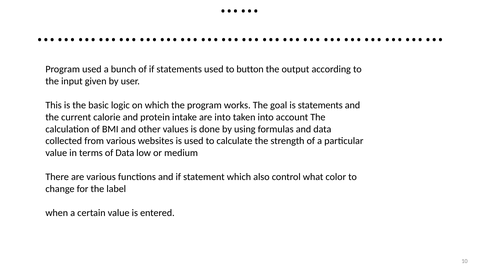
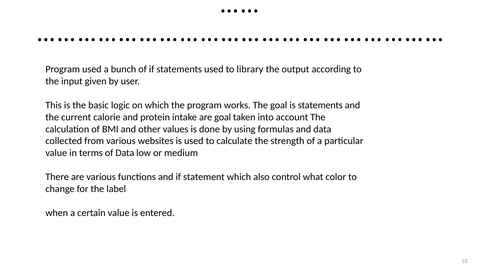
button: button -> library (250, 69)
are into: into -> goal (223, 117)
